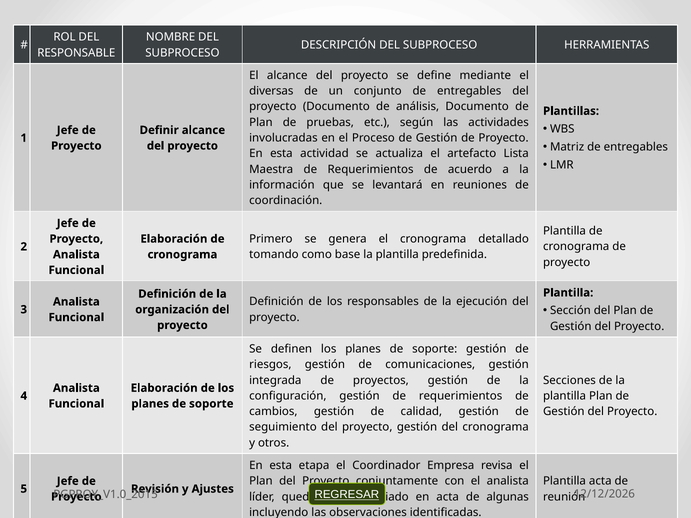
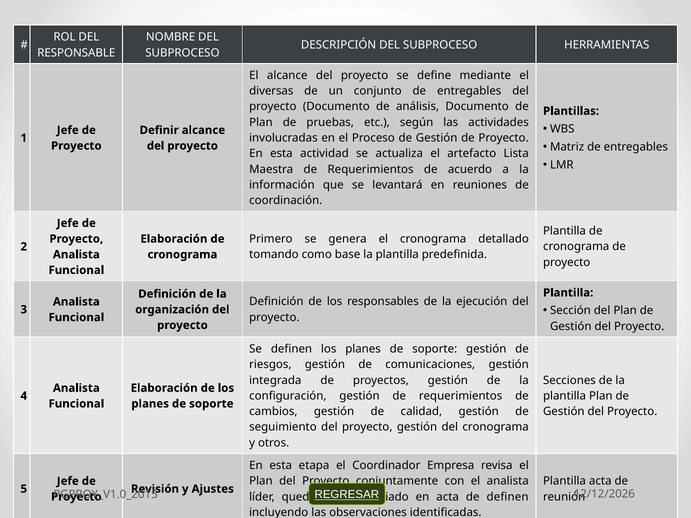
de algunas: algunas -> definen (508, 497)
